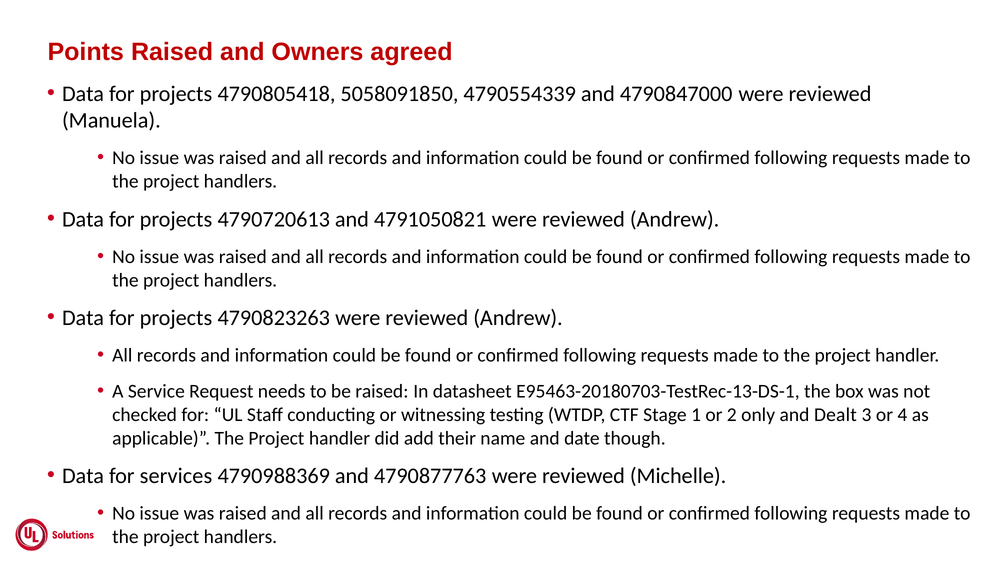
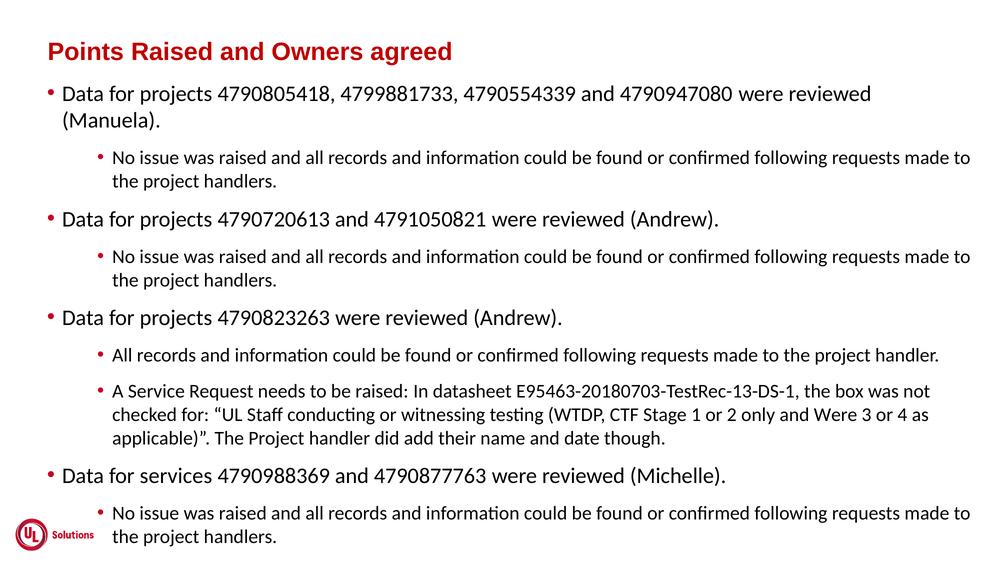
5058091850: 5058091850 -> 4799881733 (399, 94)
4790847000: 4790847000 -> 4790947080 (676, 94)
and Dealt: Dealt -> Were (836, 415)
